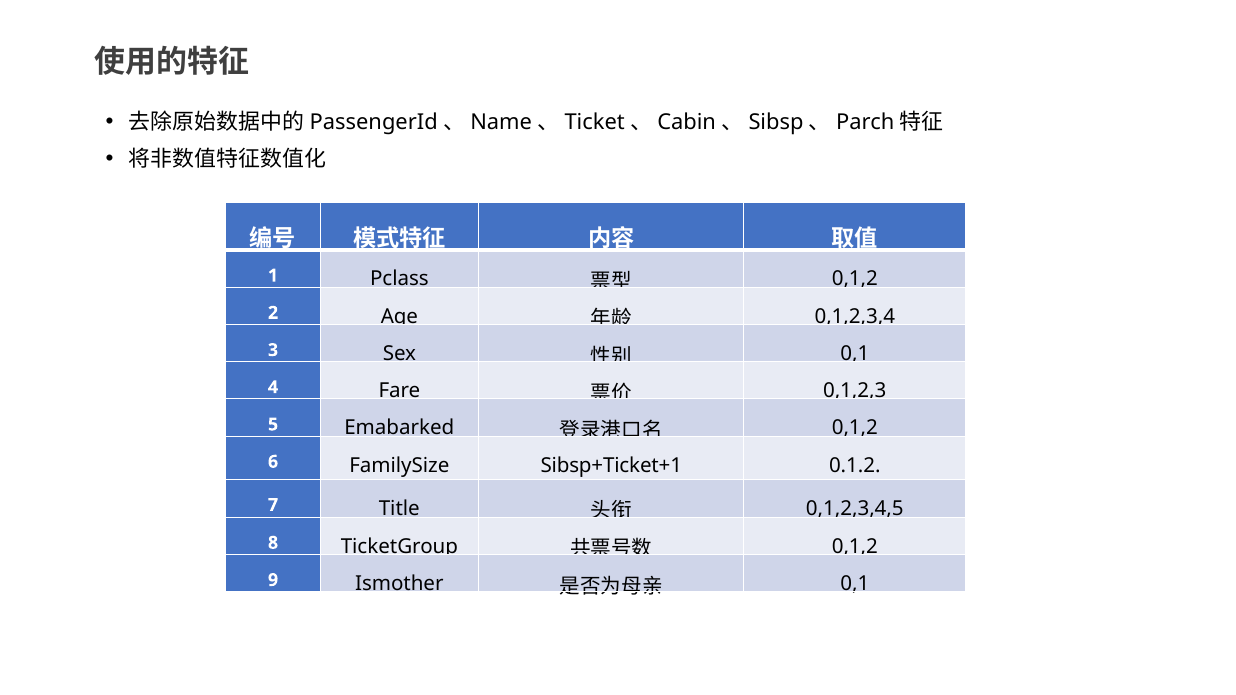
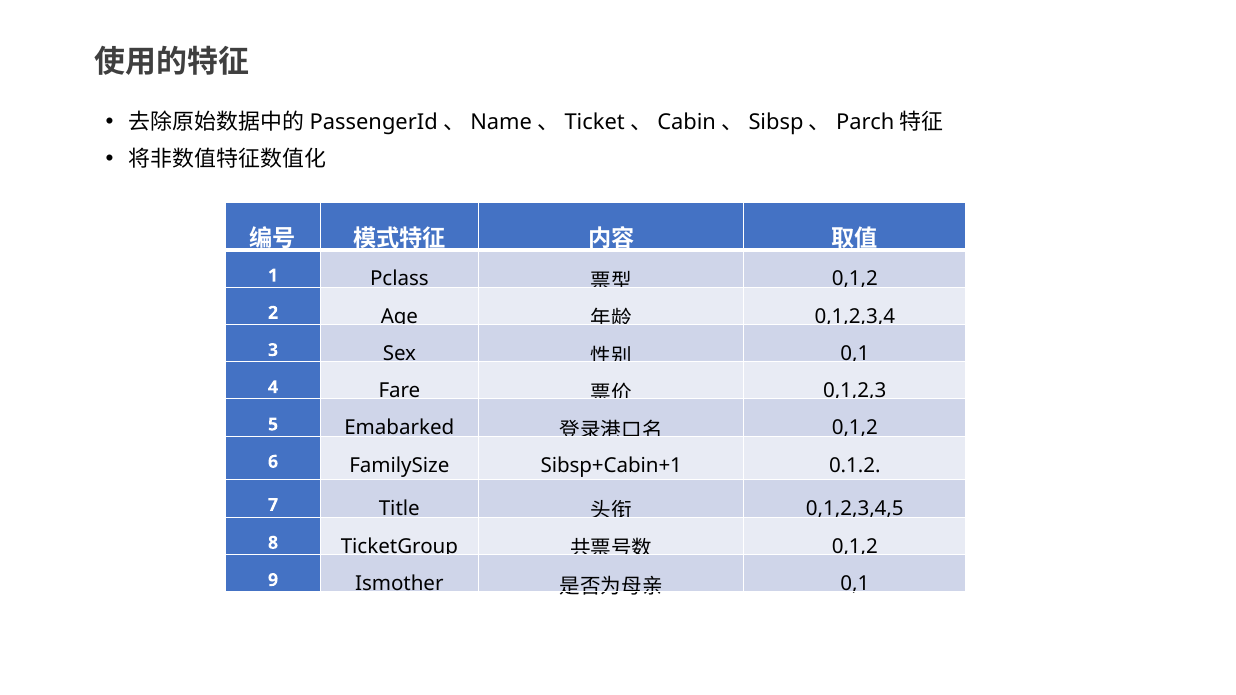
Sibsp+Ticket+1: Sibsp+Ticket+1 -> Sibsp+Cabin+1 (611, 465)
